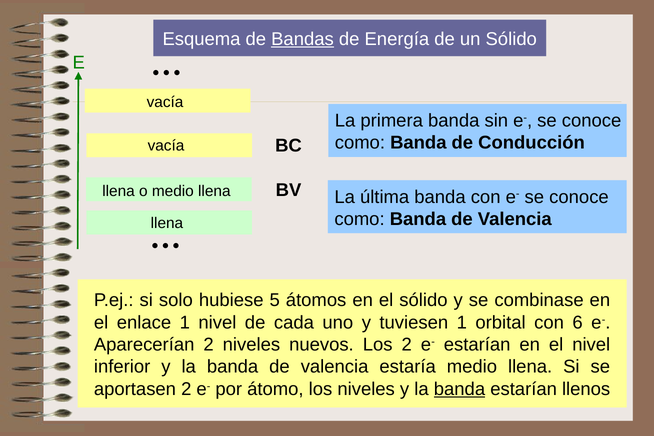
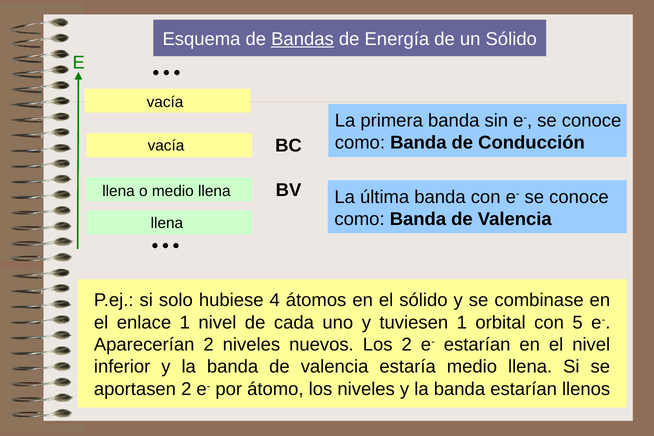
5: 5 -> 4 (275, 300)
6: 6 -> 5 (578, 323)
banda underline: present -> none (459, 389)
